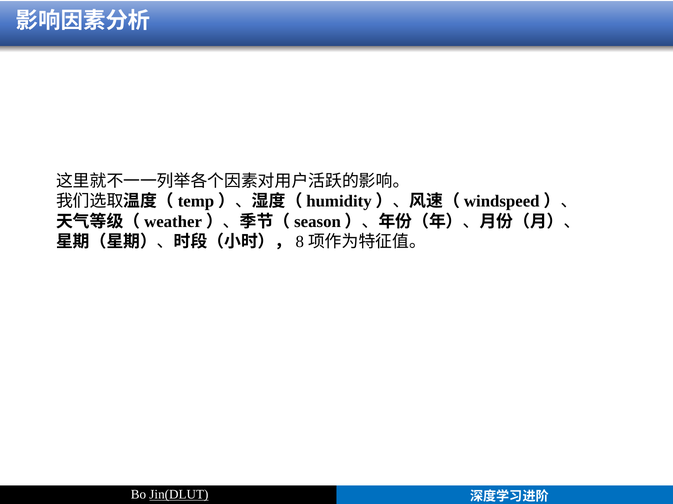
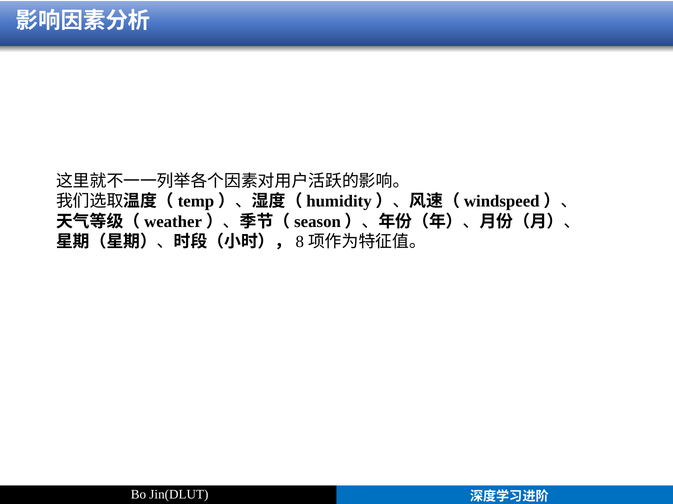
Jin(DLUT underline: present -> none (179, 495)
